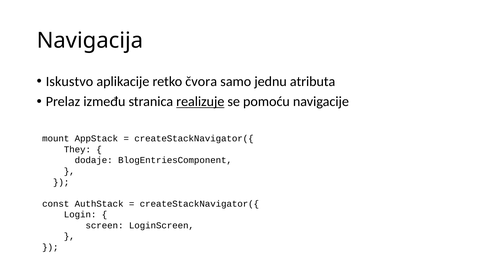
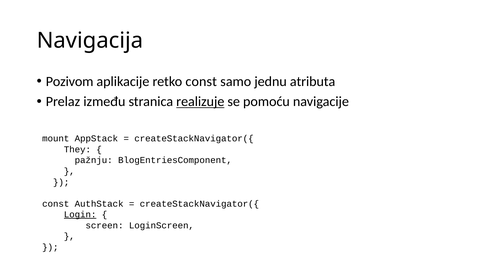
Iskustvo: Iskustvo -> Pozivom (70, 81)
retko čvora: čvora -> const (201, 81)
dodaje: dodaje -> pažnju (94, 160)
Login underline: none -> present (80, 215)
